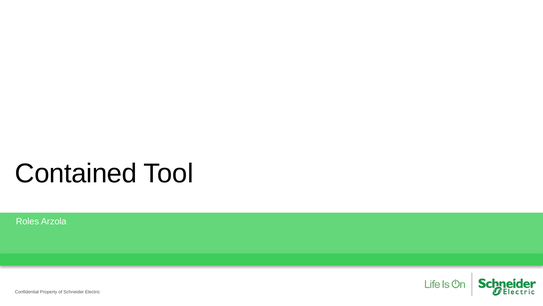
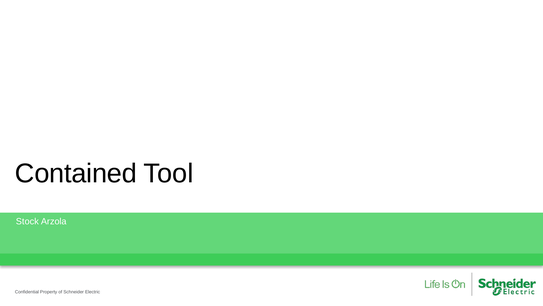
Roles: Roles -> Stock (27, 221)
